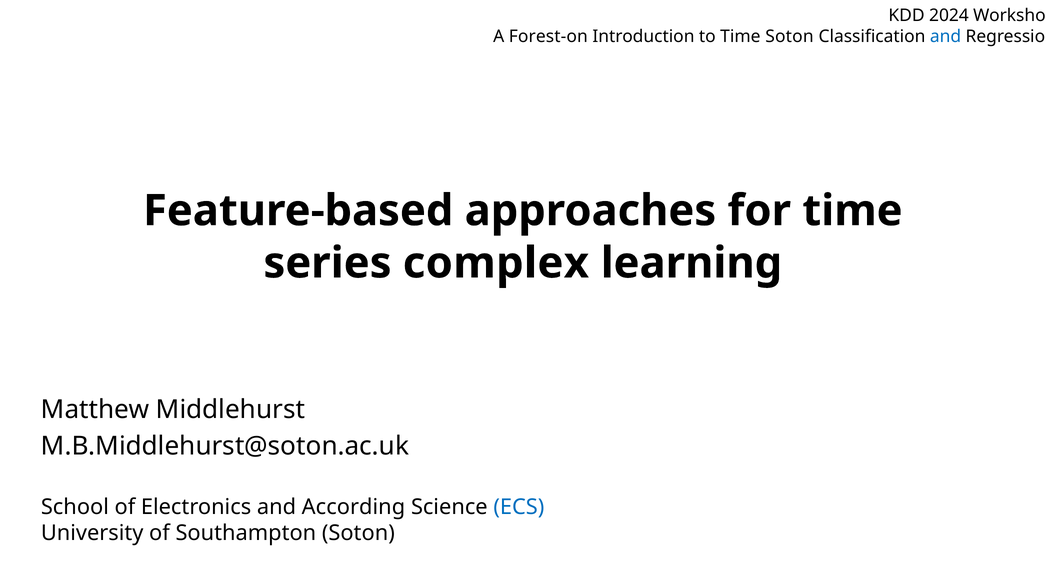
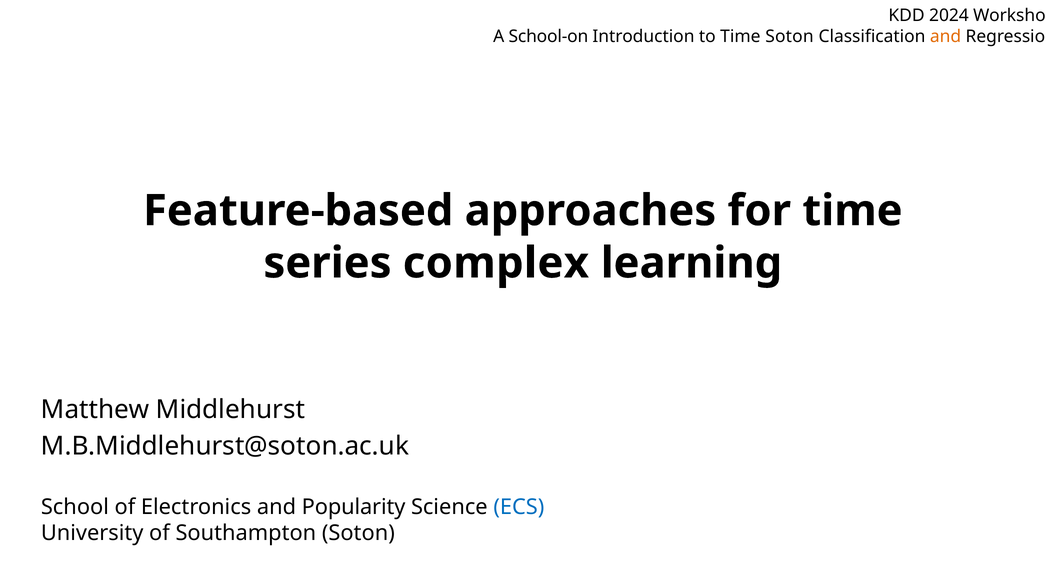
Forest-on: Forest-on -> School-on (548, 36)
and colour: blue -> orange (946, 36)
According: According -> Popularity (354, 507)
